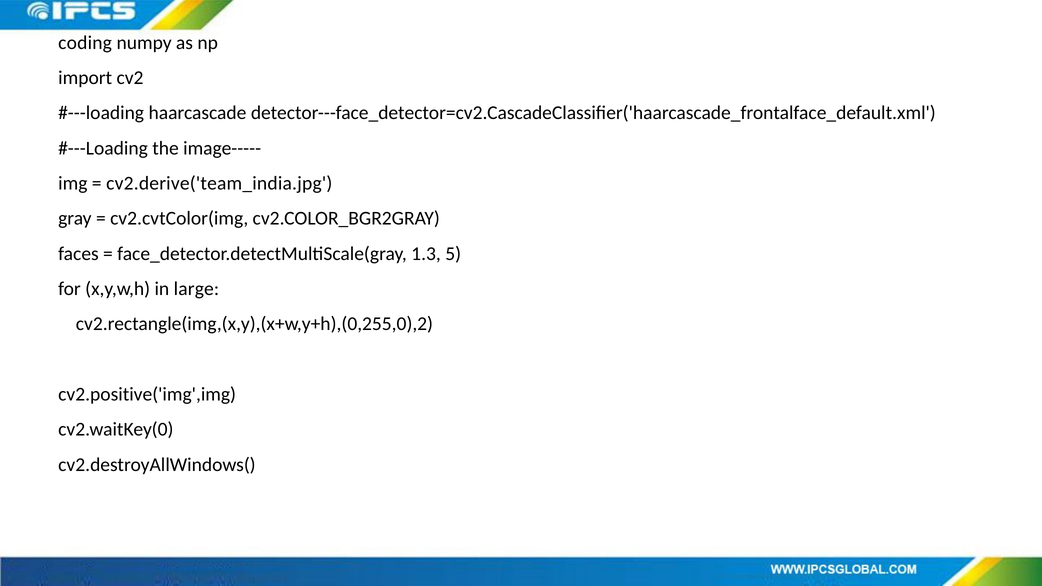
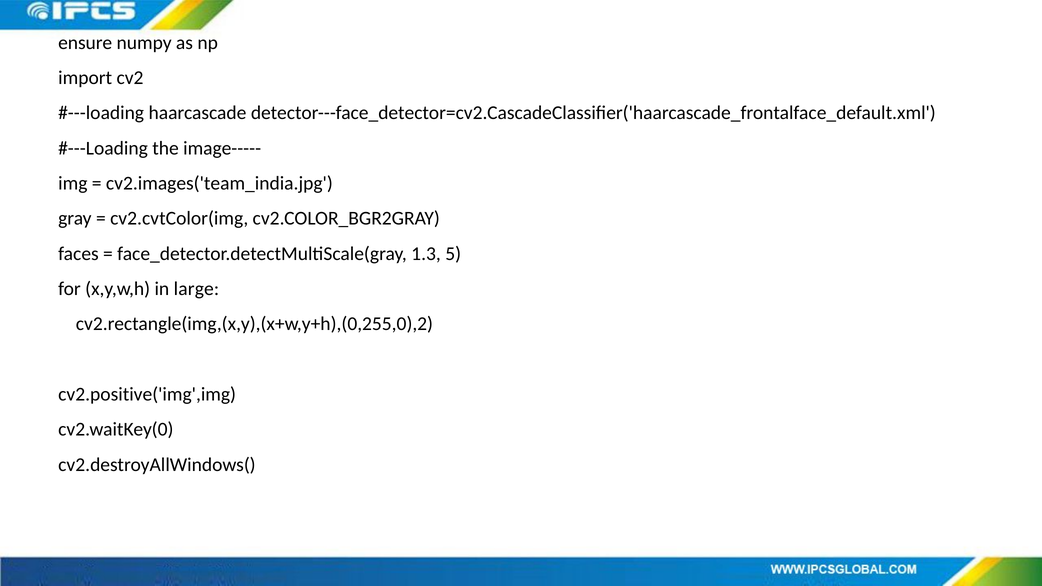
coding: coding -> ensure (85, 43)
cv2.derive('team_india.jpg: cv2.derive('team_india.jpg -> cv2.images('team_india.jpg (219, 183)
